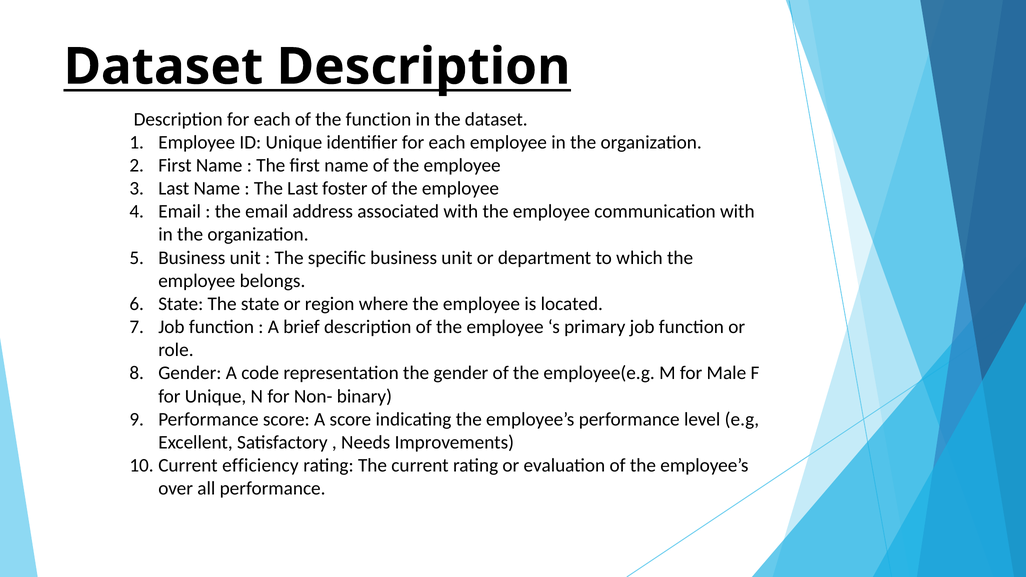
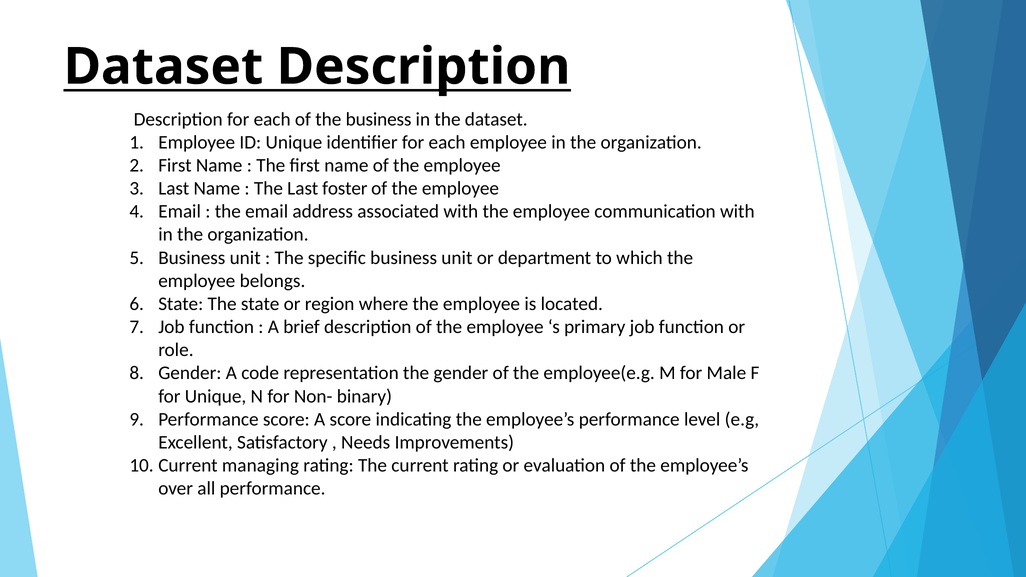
the function: function -> business (379, 119)
efficiency: efficiency -> managing (260, 466)
